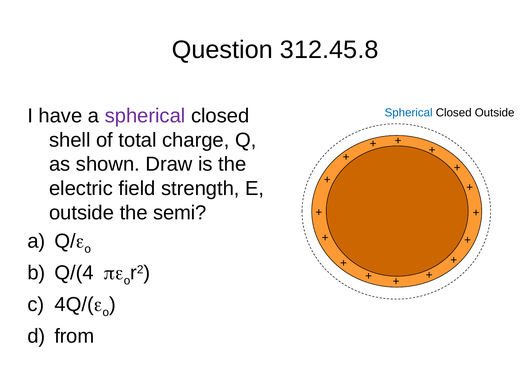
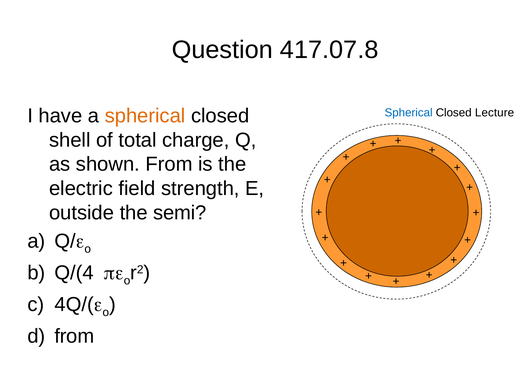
312.45.8: 312.45.8 -> 417.07.8 (329, 50)
spherical colour: purple -> orange (145, 116)
Closed Outside: Outside -> Lecture (495, 113)
shown Draw: Draw -> From (169, 164)
